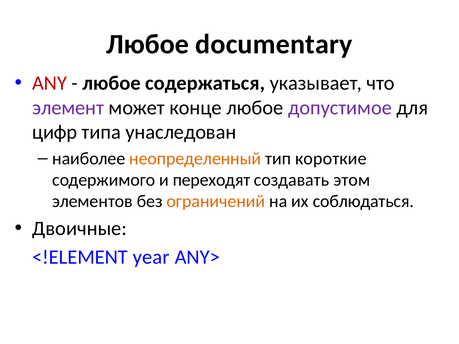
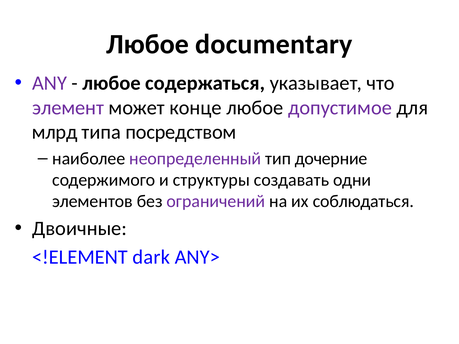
ANY colour: red -> purple (50, 83)
цифр: цифр -> млрд (55, 132)
унаследован: унаследован -> посредством (181, 132)
неопределенный colour: orange -> purple (195, 159)
короткие: короткие -> дочерние (331, 159)
переходят: переходят -> структуры (211, 180)
этом: этом -> одни (352, 180)
ограничений colour: orange -> purple (216, 201)
year: year -> dark (151, 257)
